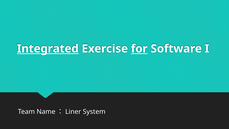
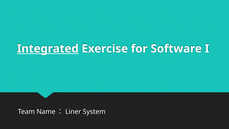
for underline: present -> none (139, 49)
